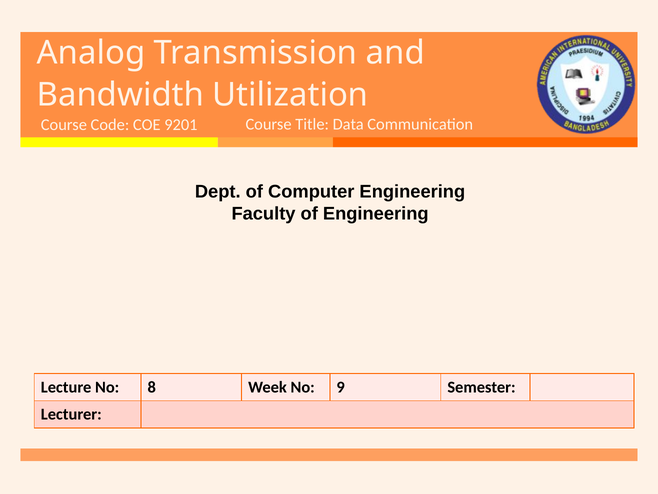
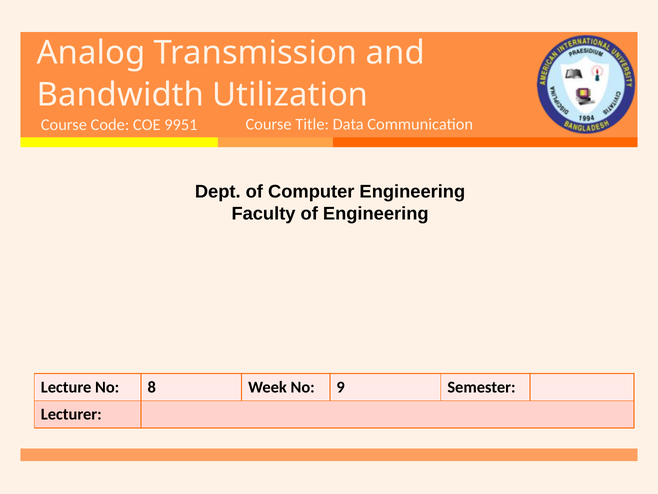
9201: 9201 -> 9951 (181, 125)
